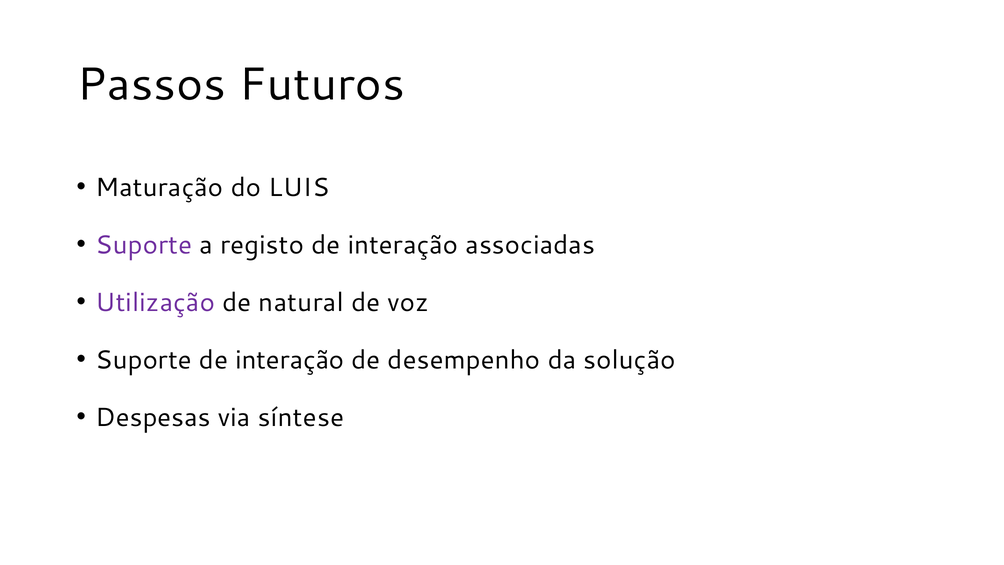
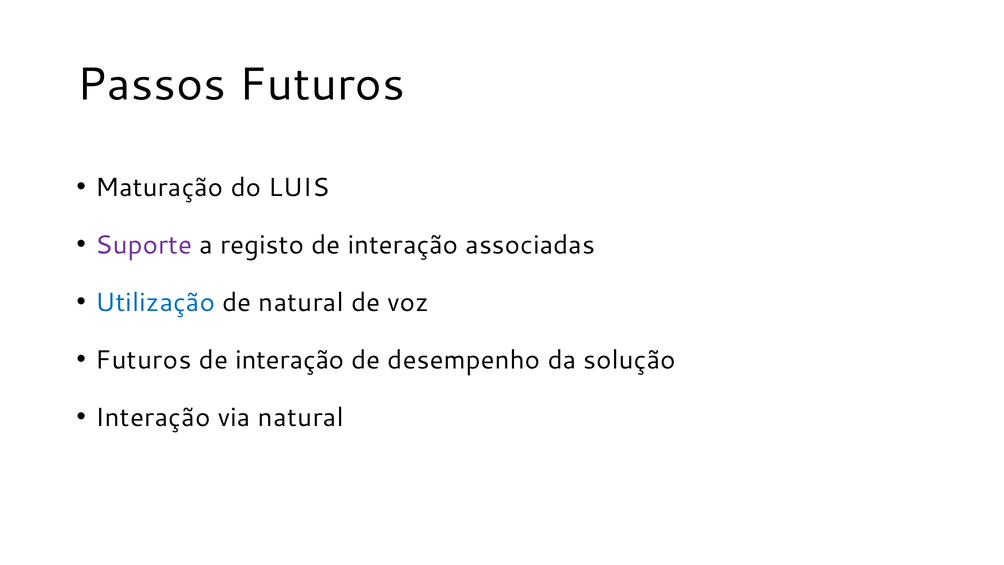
Utilização colour: purple -> blue (155, 302)
Suporte: Suporte -> Futuros (144, 360)
Despesas: Despesas -> Interação (153, 417)
via síntese: síntese -> natural (301, 417)
